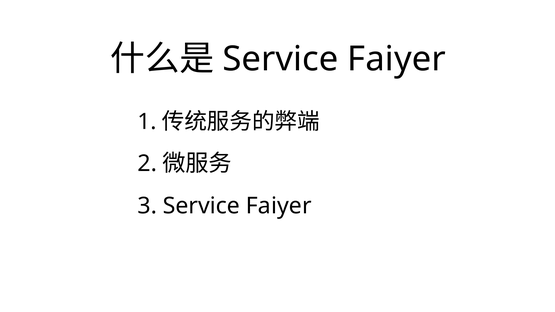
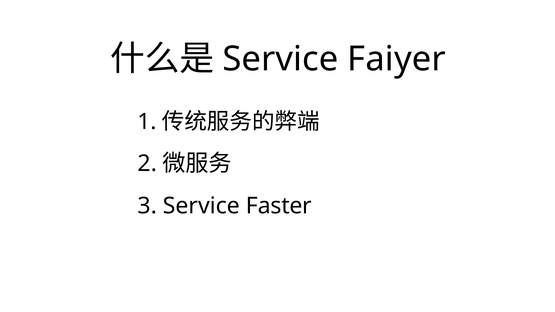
3 Service Faiyer: Faiyer -> Faster (279, 206)
